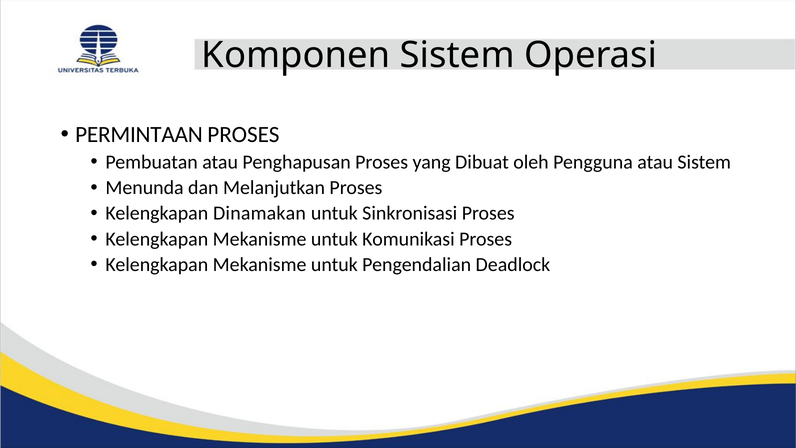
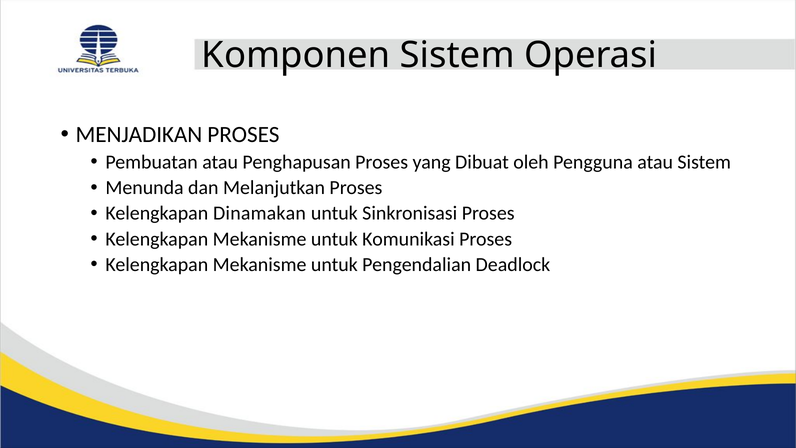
PERMINTAAN: PERMINTAAN -> MENJADIKAN (139, 135)
